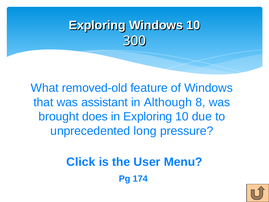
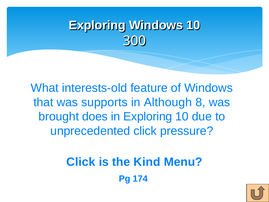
removed-old: removed-old -> interests-old (95, 88)
assistant: assistant -> supports (104, 102)
unprecedented long: long -> click (145, 131)
User: User -> Kind (147, 162)
